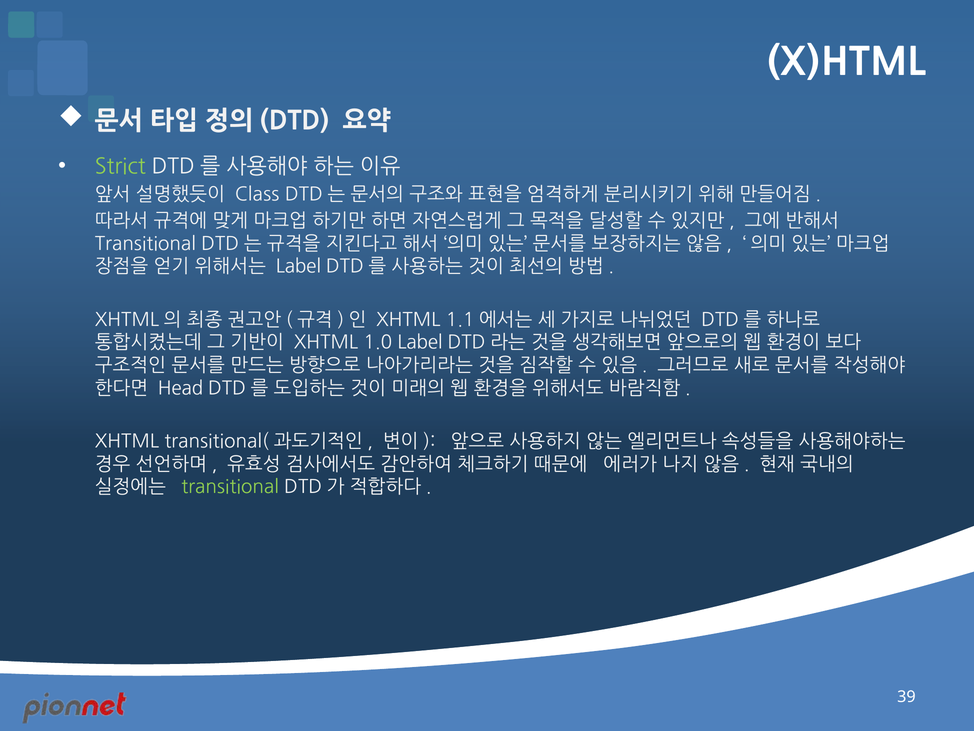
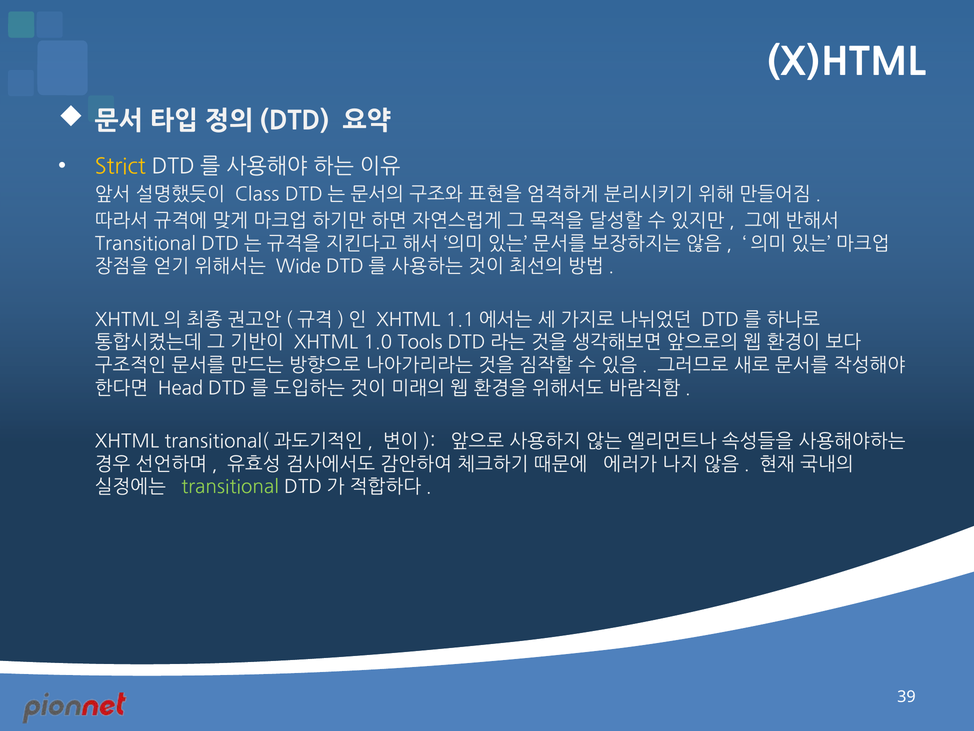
Strict colour: light green -> yellow (120, 166)
Label: Label -> Wide (298, 267)
1.0 Label: Label -> Tools (420, 342)
